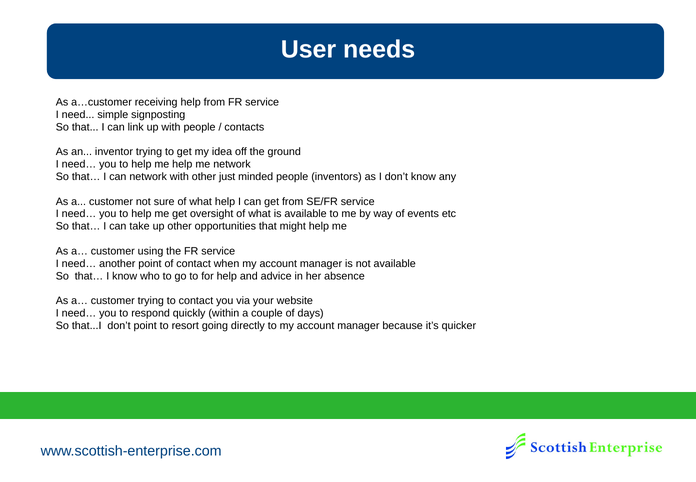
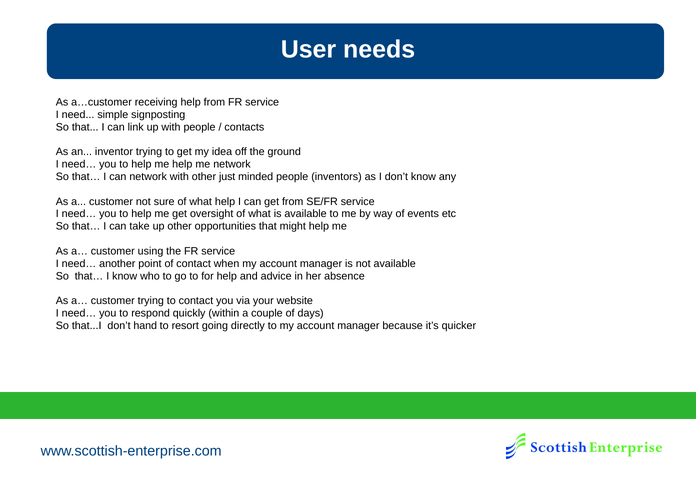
don’t point: point -> hand (145, 326)
